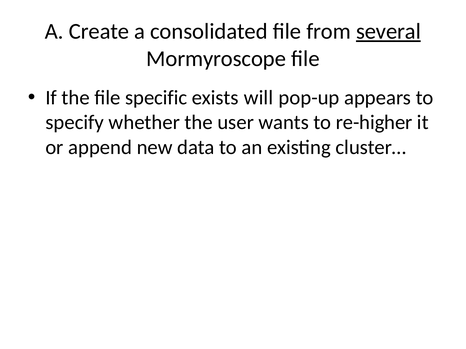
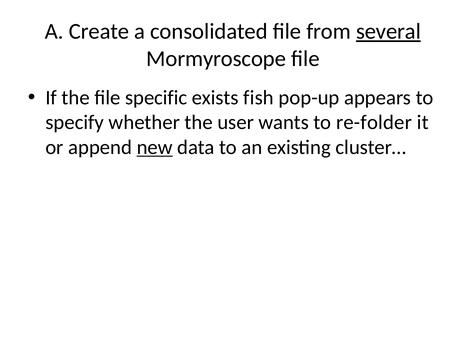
will: will -> fish (259, 98)
re-higher: re-higher -> re-folder (374, 123)
new underline: none -> present (155, 147)
